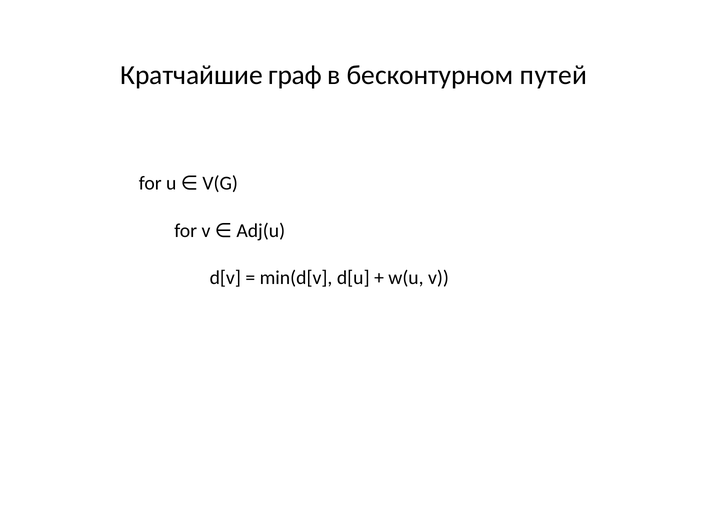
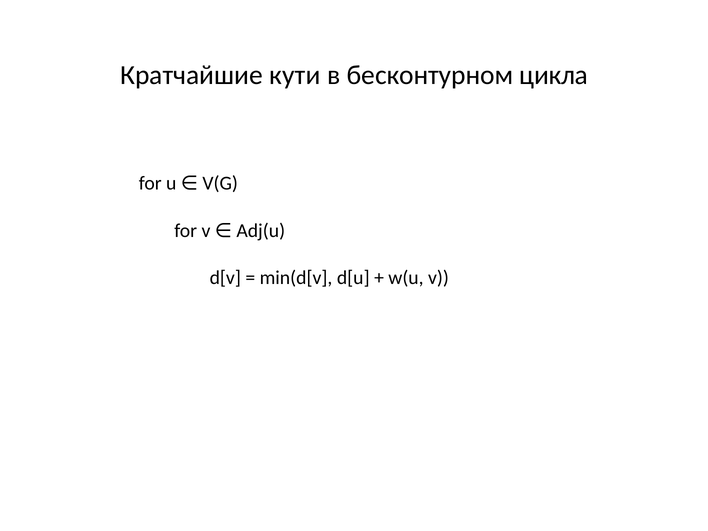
граф: граф -> кути (295, 75)
путей: путей -> цикла (554, 75)
